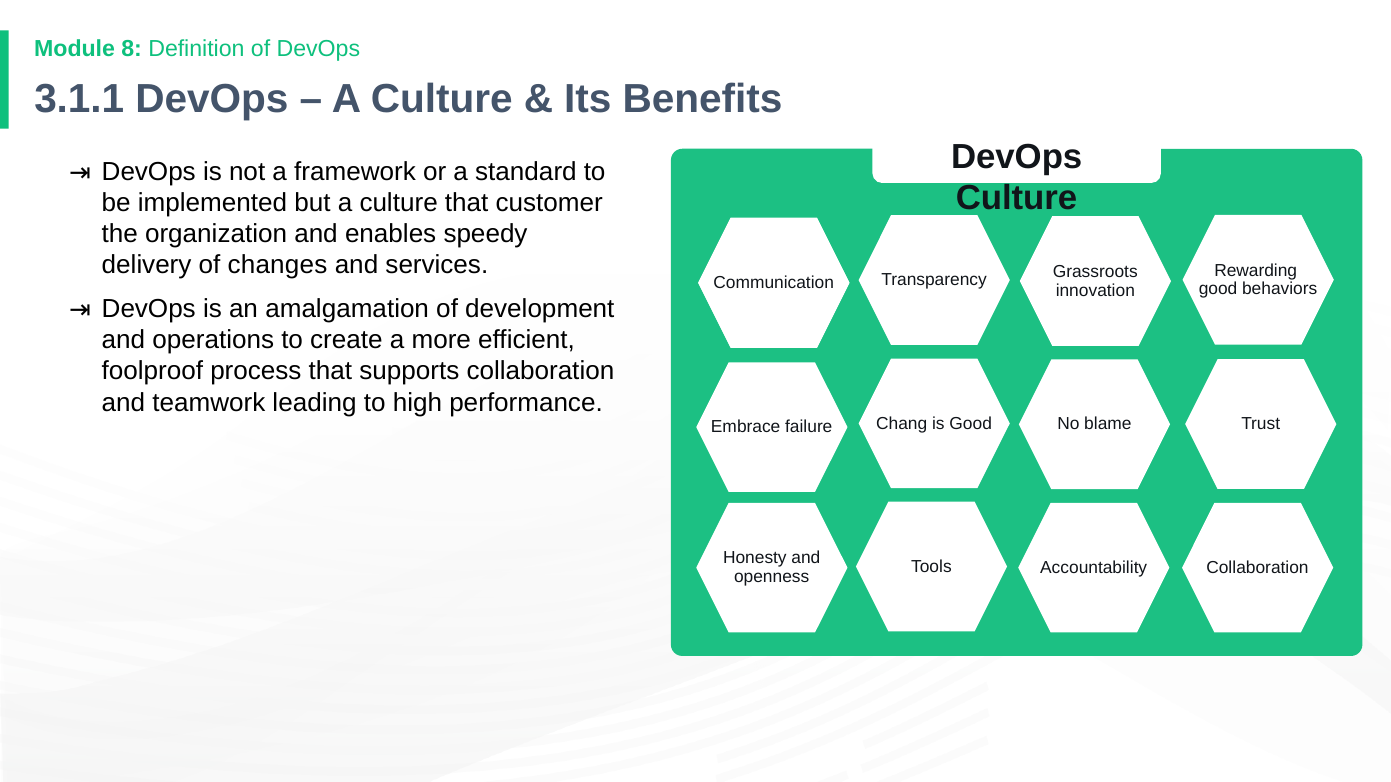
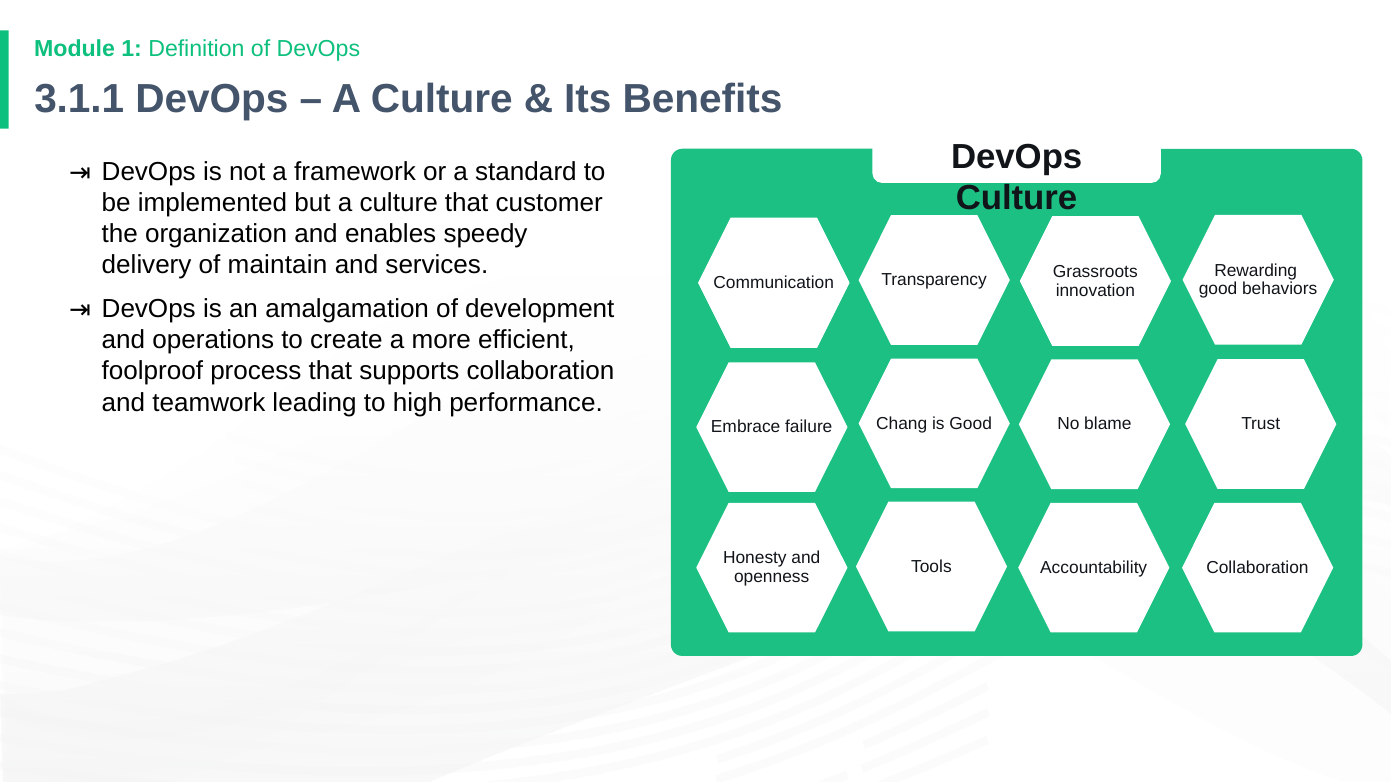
8: 8 -> 1 (132, 49)
changes: changes -> maintain (278, 265)
